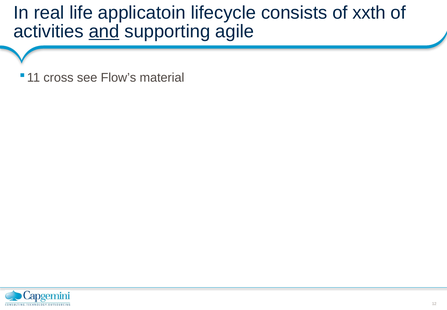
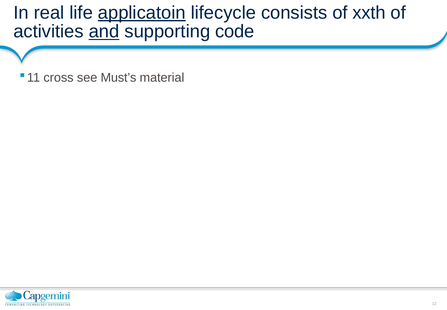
applicatoin underline: none -> present (142, 13)
agile: agile -> code (235, 32)
Flow’s: Flow’s -> Must’s (118, 77)
